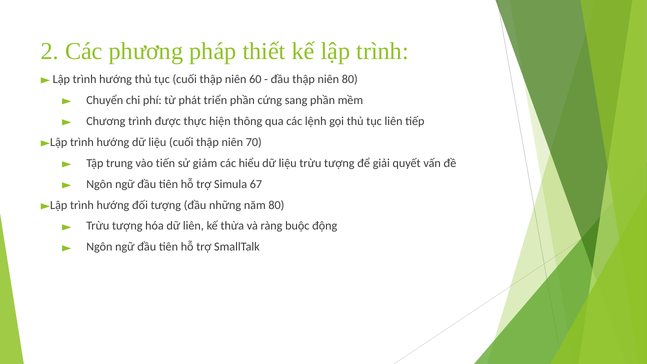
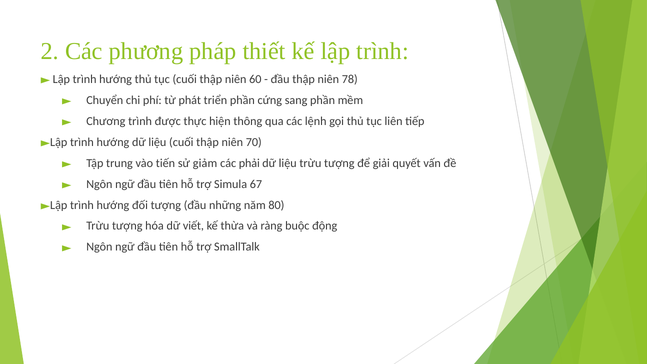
niên 80: 80 -> 78 (350, 79)
hiểu: hiểu -> phải (249, 163)
dữ liên: liên -> viết (193, 226)
